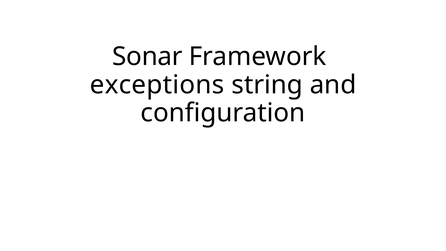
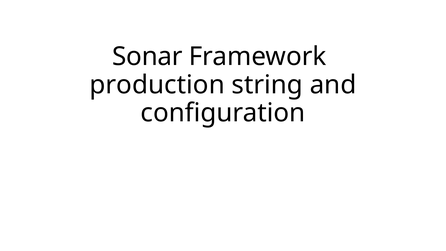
exceptions: exceptions -> production (157, 85)
